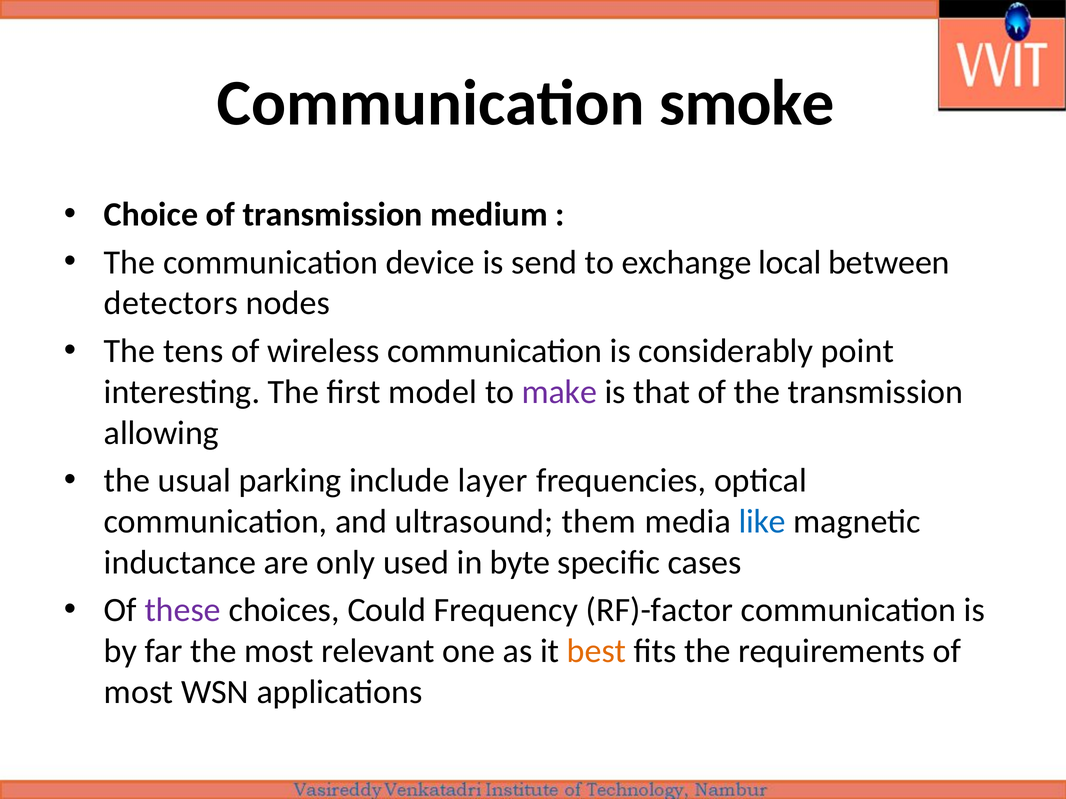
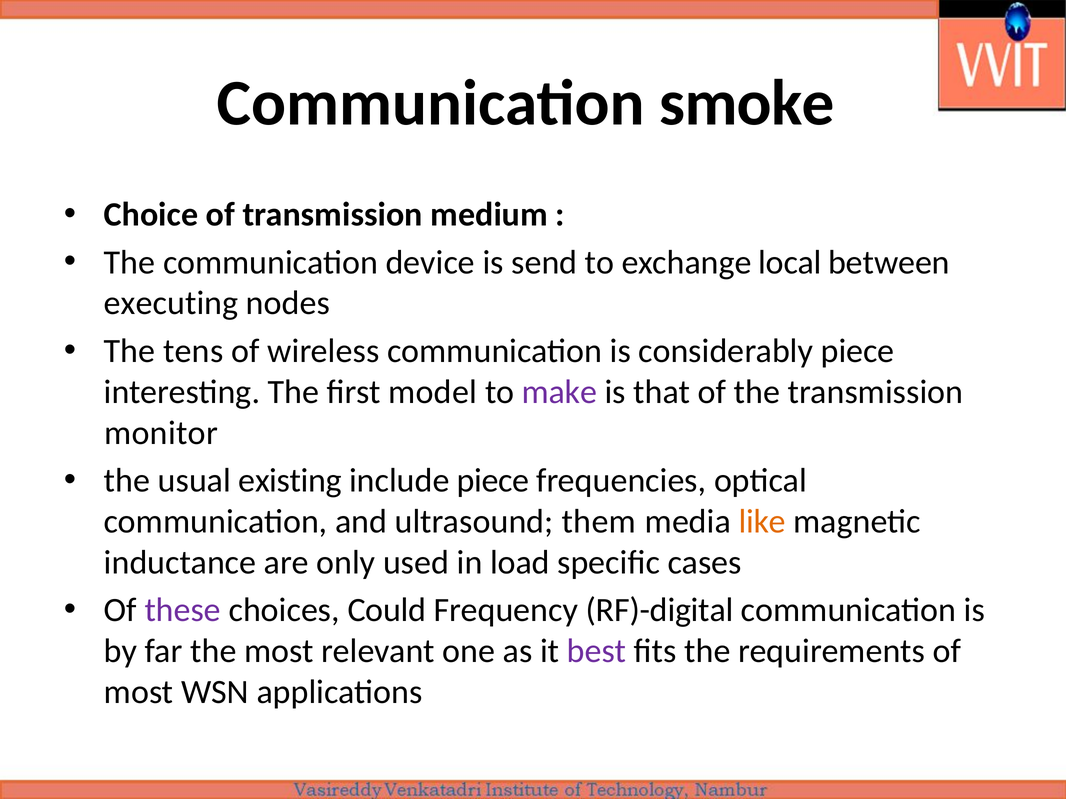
detectors: detectors -> executing (171, 303)
considerably point: point -> piece (858, 351)
allowing: allowing -> monitor (161, 433)
parking: parking -> existing (290, 481)
include layer: layer -> piece (493, 481)
like colour: blue -> orange (762, 522)
byte: byte -> load (520, 563)
RF)-factor: RF)-factor -> RF)-digital (660, 611)
best colour: orange -> purple (597, 651)
